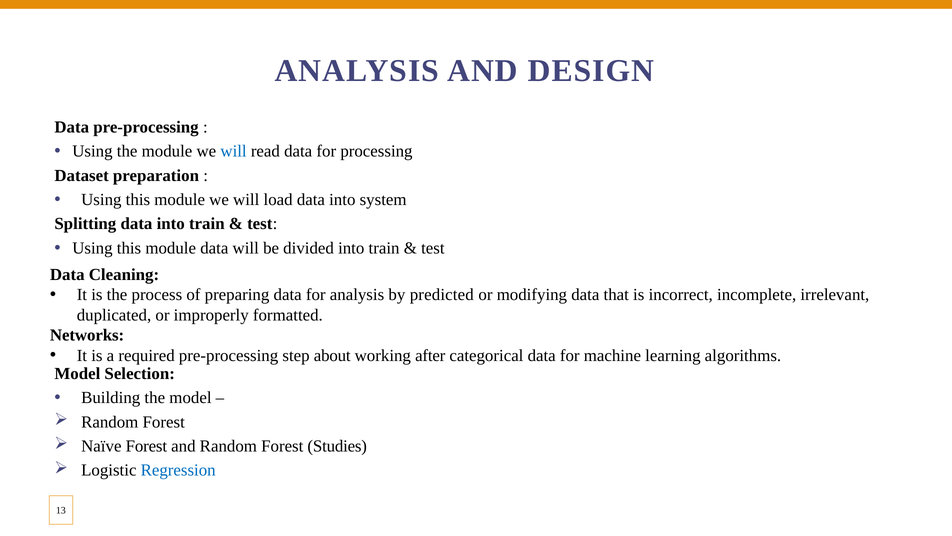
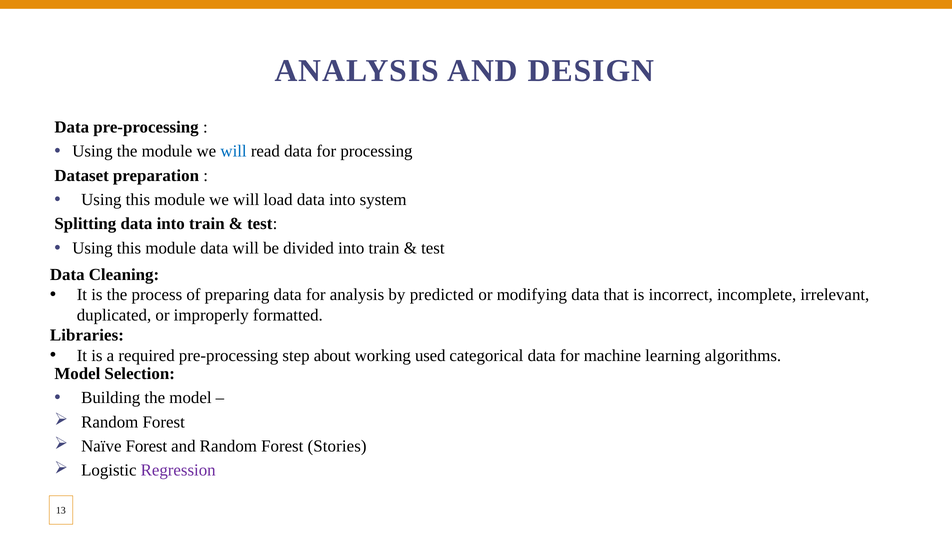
Networks: Networks -> Libraries (87, 335)
after: after -> used (430, 355)
Studies: Studies -> Stories (337, 446)
Regression colour: blue -> purple (178, 470)
